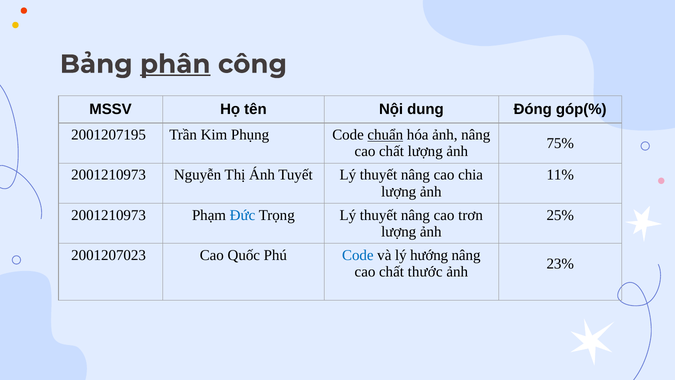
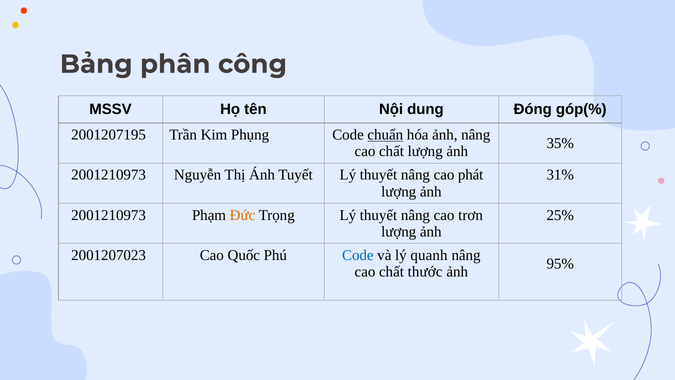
phân underline: present -> none (175, 64)
75%: 75% -> 35% (560, 143)
chia: chia -> phát (471, 175)
11%: 11% -> 31% (560, 175)
Đức colour: blue -> orange (243, 215)
hướng: hướng -> quanh (429, 255)
23%: 23% -> 95% (560, 263)
